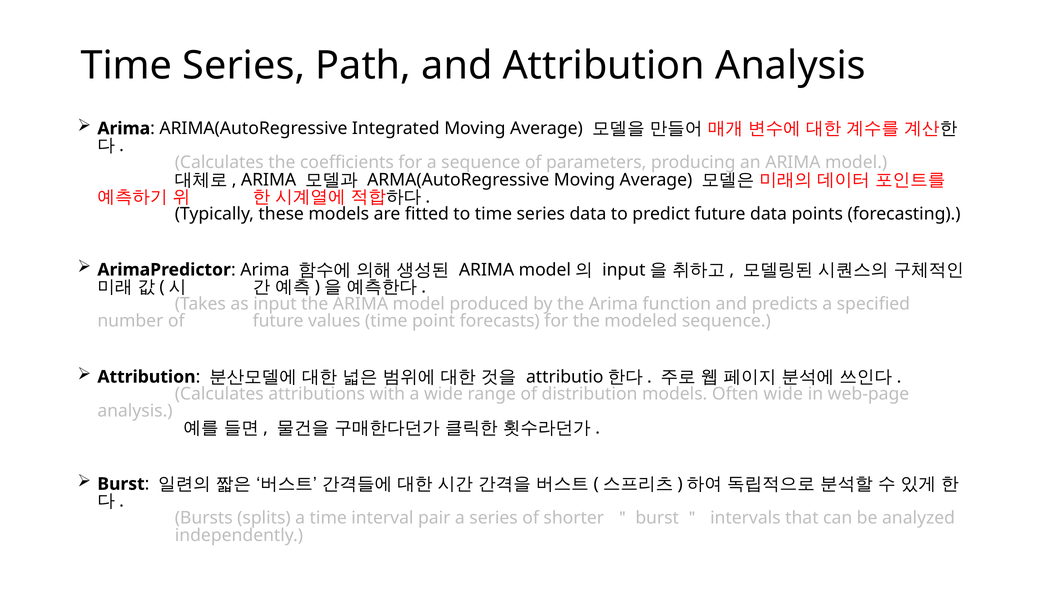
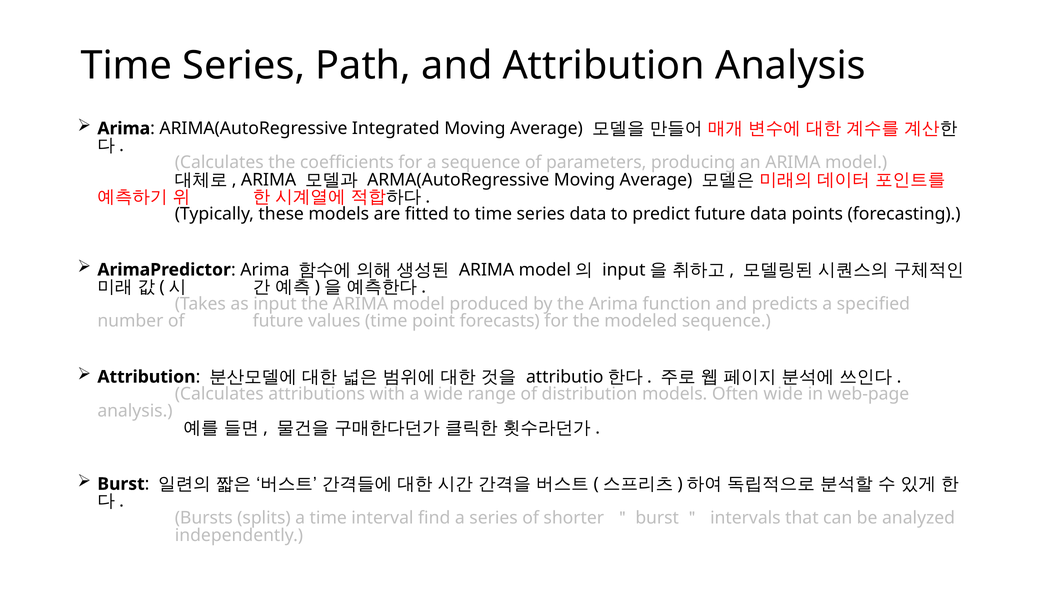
pair: pair -> find (434, 519)
